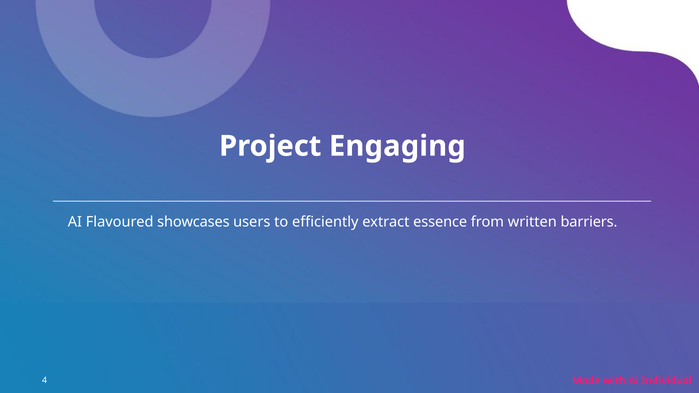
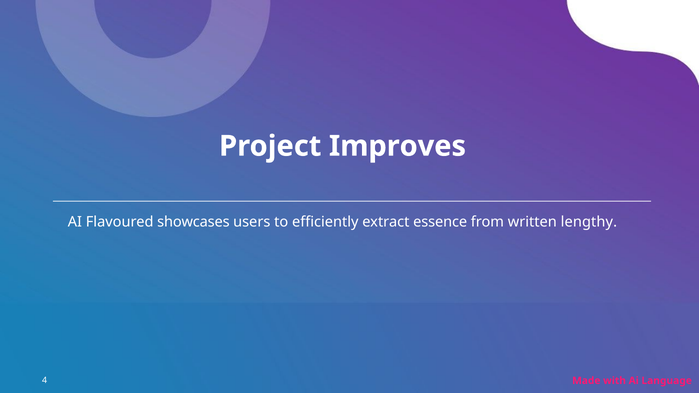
Engaging: Engaging -> Improves (397, 146)
barriers: barriers -> lengthy (589, 222)
Individual: Individual -> Language (667, 381)
